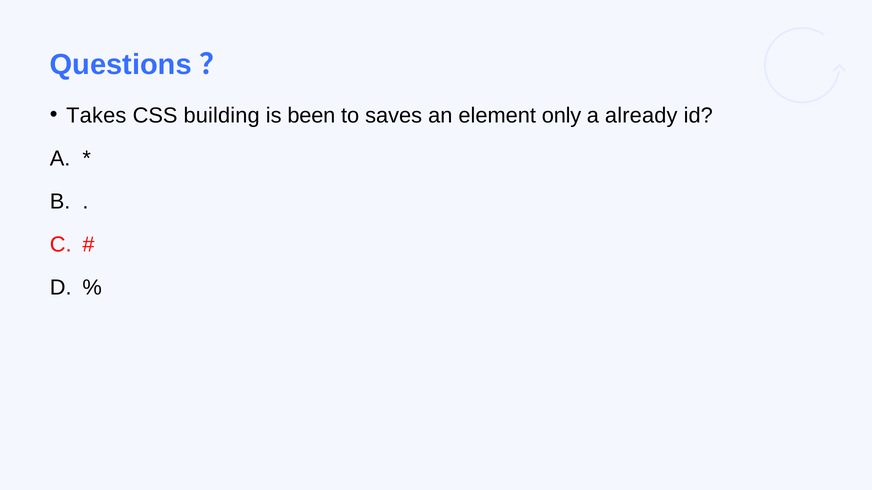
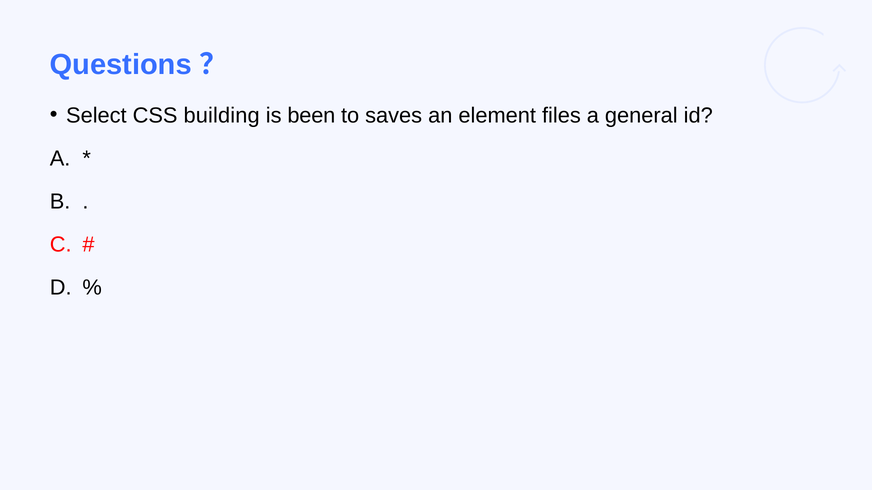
Takes: Takes -> Select (96, 116)
only: only -> files (561, 116)
already: already -> general (641, 116)
